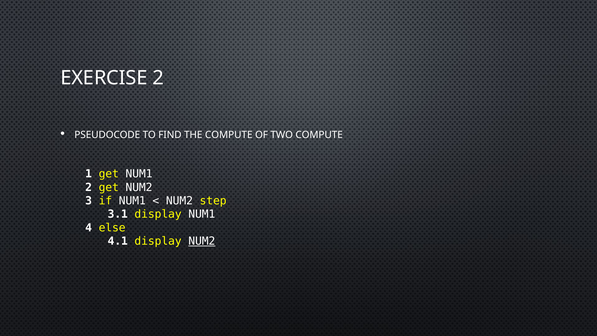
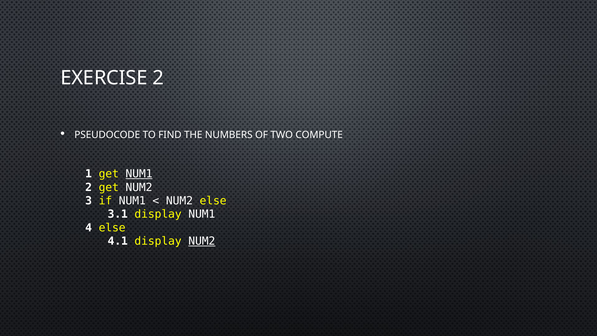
THE COMPUTE: COMPUTE -> NUMBERS (229, 135)
NUM1 underline: none -> present (139, 174)
NUM2 step: step -> else (213, 201)
